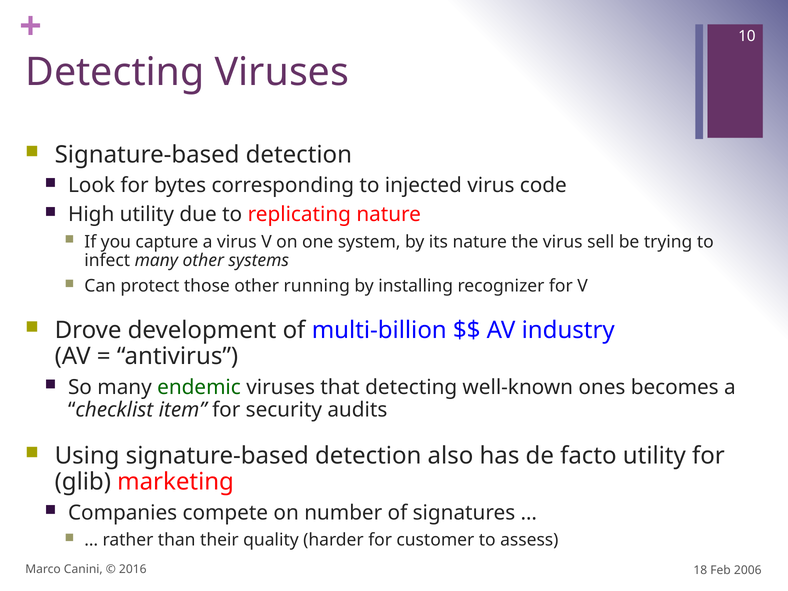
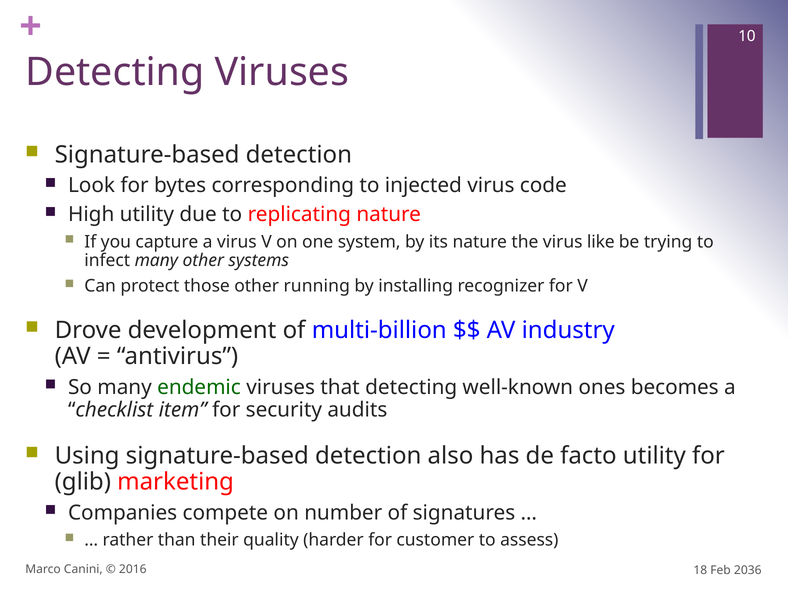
sell: sell -> like (601, 242)
2006: 2006 -> 2036 (748, 570)
